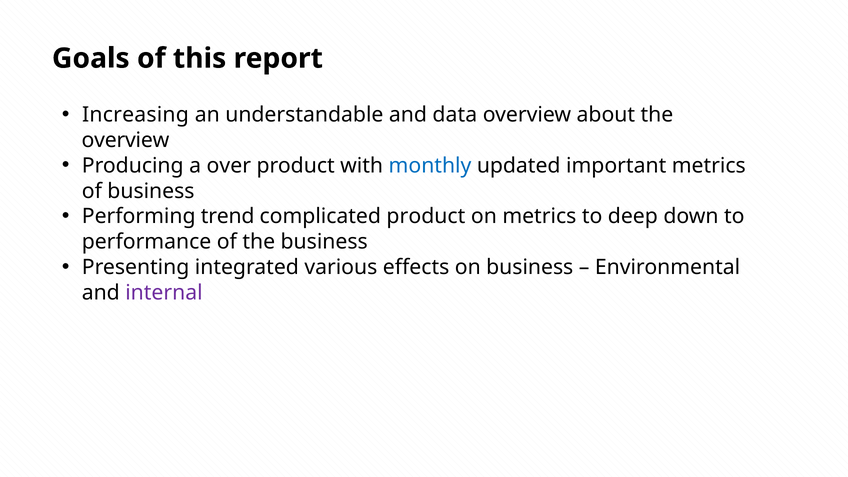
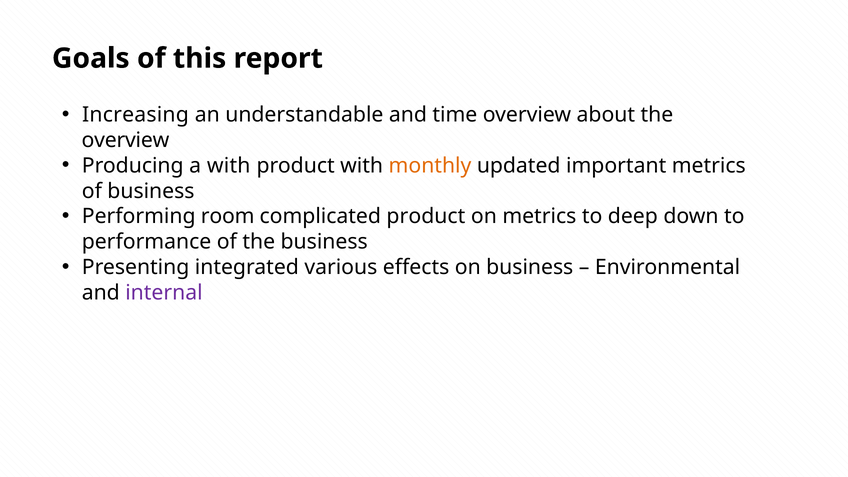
data: data -> time (455, 115)
a over: over -> with (229, 166)
monthly colour: blue -> orange (430, 166)
trend: trend -> room (228, 216)
